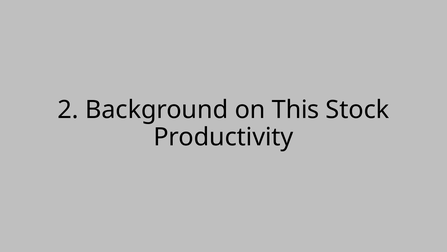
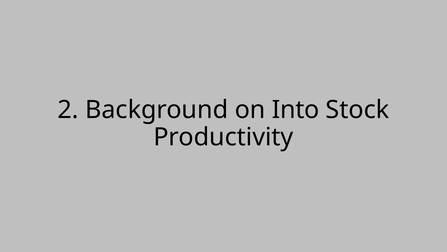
This: This -> Into (296, 110)
